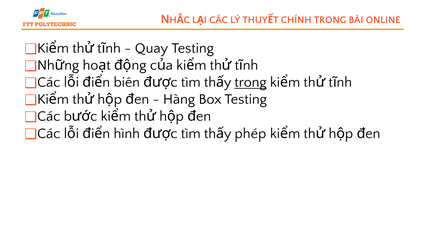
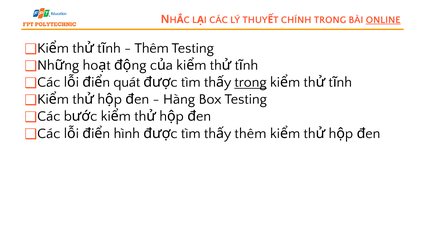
ONLINE underline: none -> present (383, 20)
Quay: Quay -> Thêm (152, 48)
biên: biên -> quát (127, 82)
phép: phép -> thêm (250, 133)
